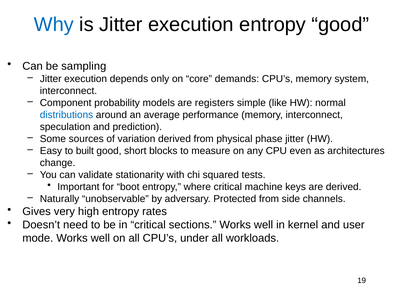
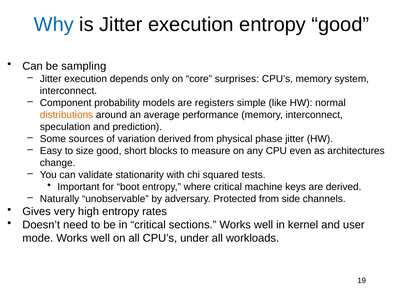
demands: demands -> surprises (237, 79)
distributions colour: blue -> orange (67, 115)
built: built -> size (85, 151)
